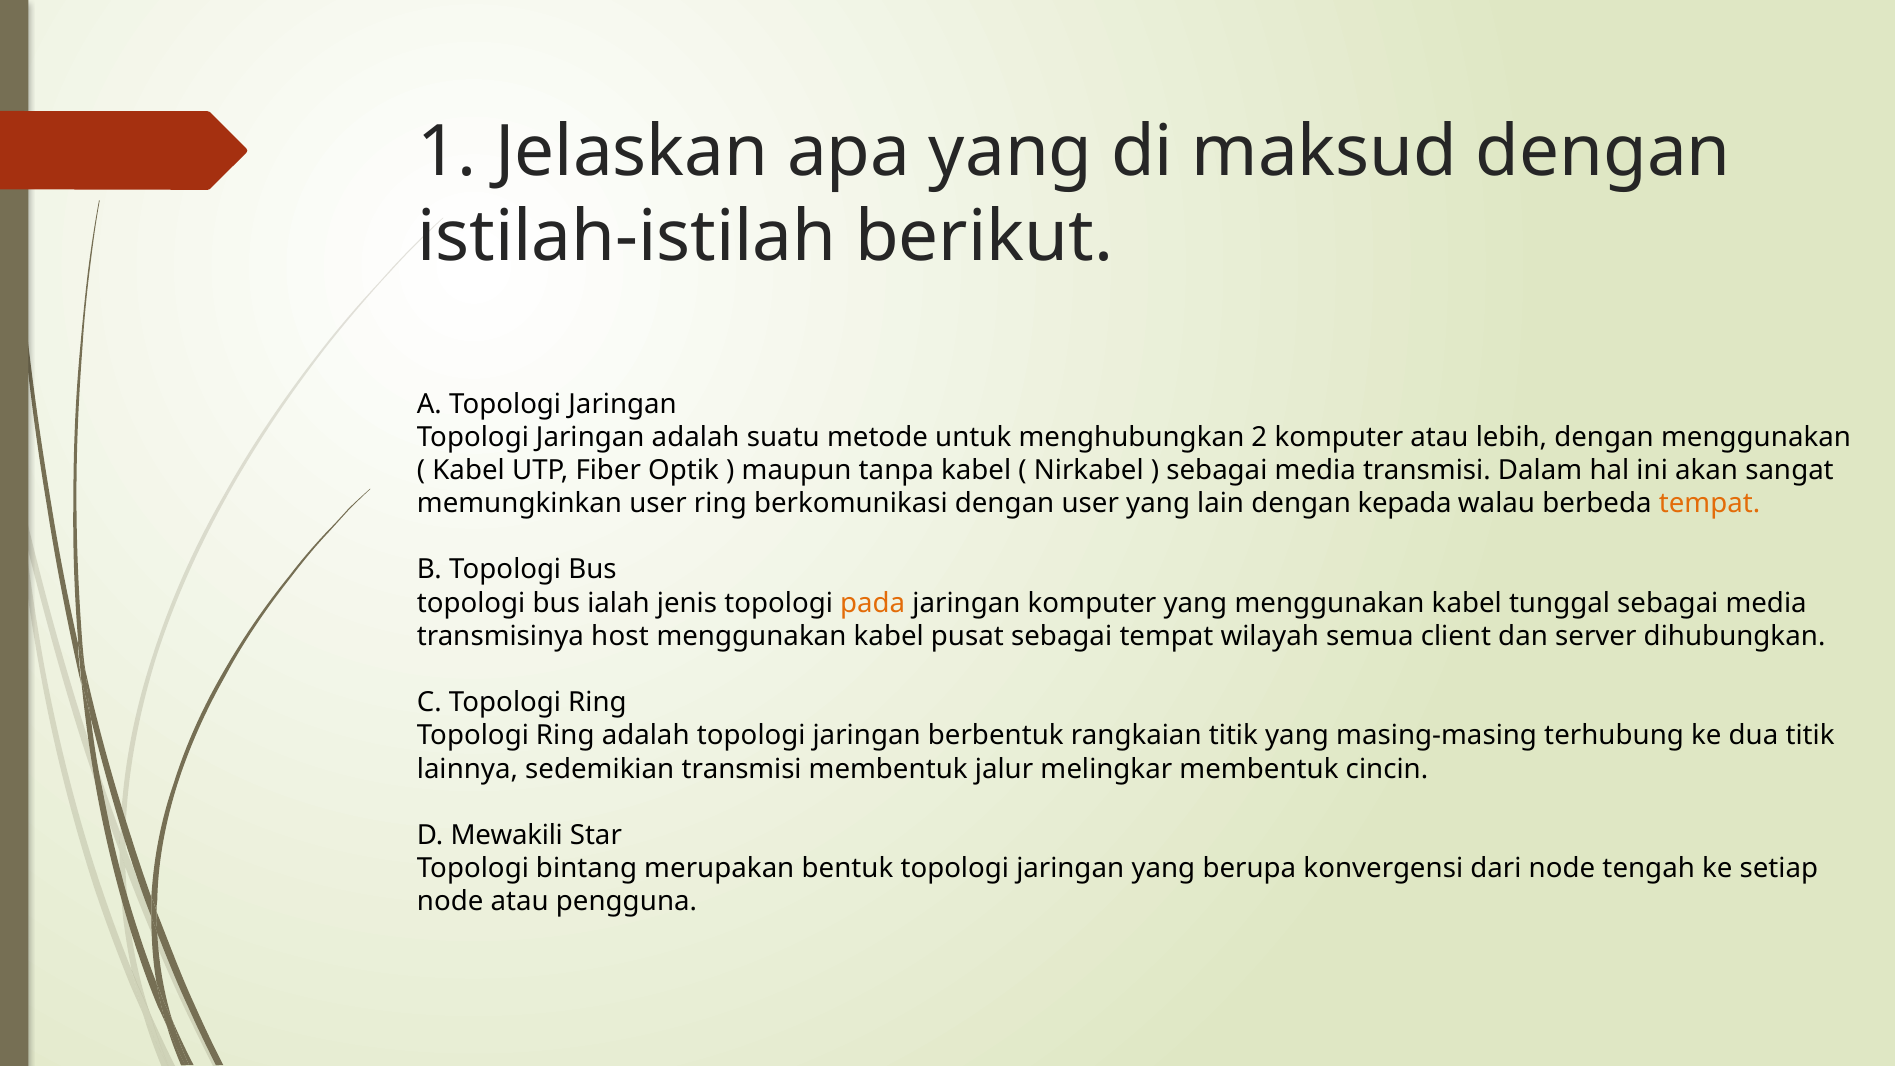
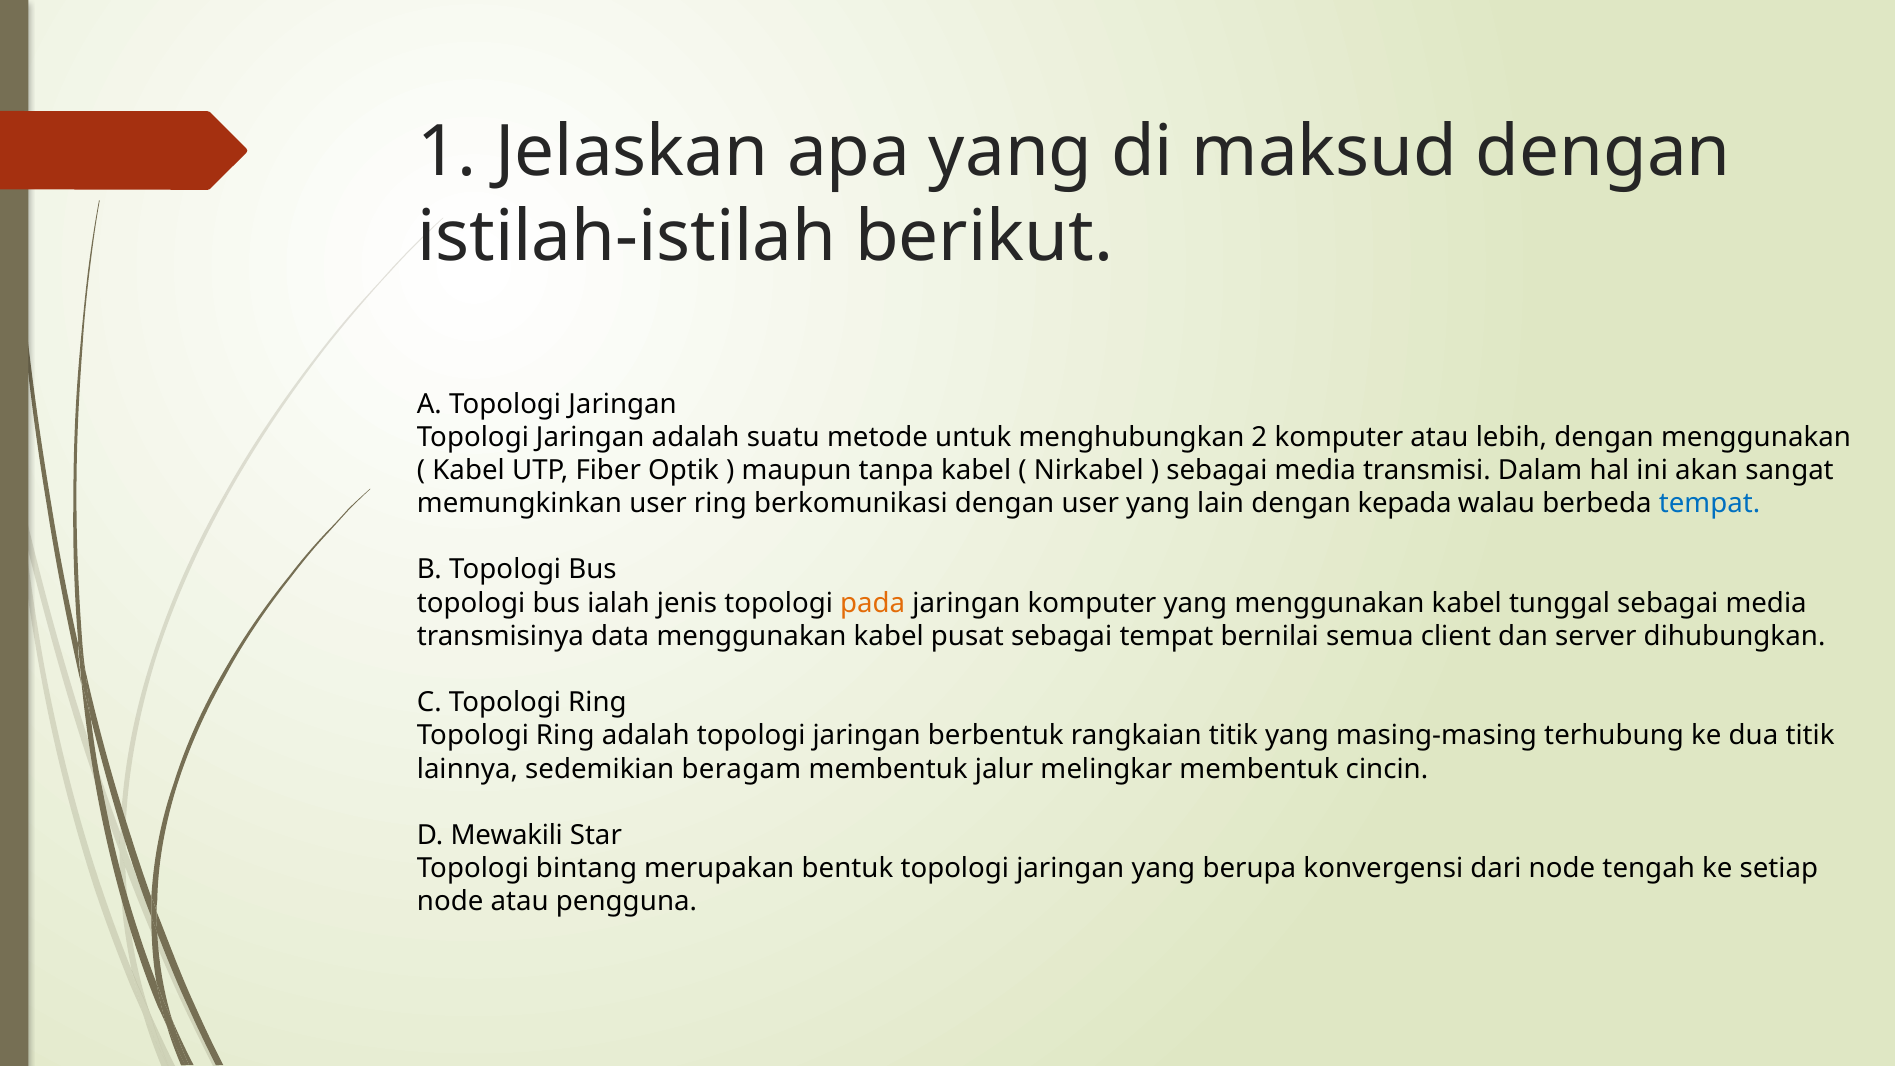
tempat colour: orange -> blue (1710, 503)
host: host -> data (620, 636)
wilayah: wilayah -> bernilai (1270, 636)
sedemikian transmisi: transmisi -> beragam (741, 769)
